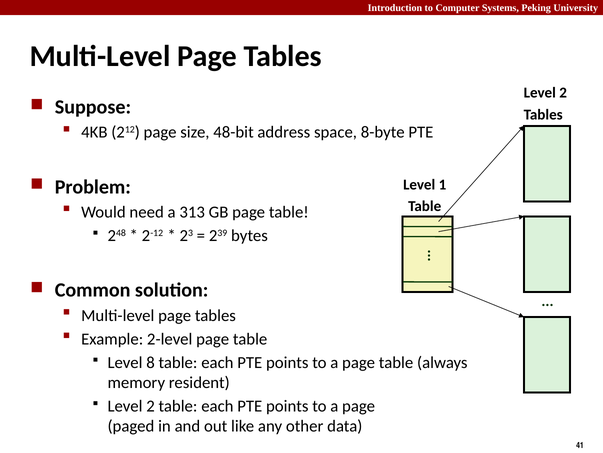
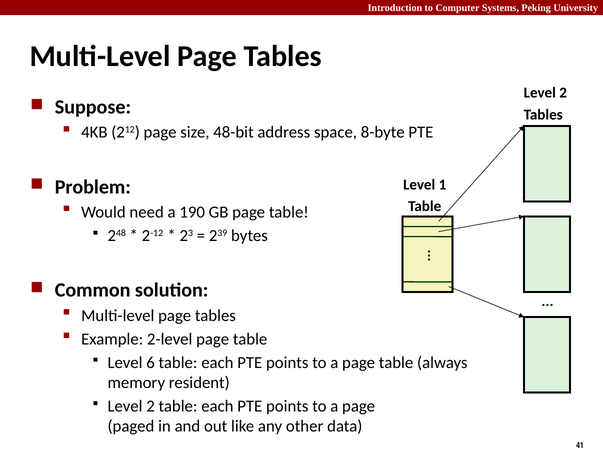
313: 313 -> 190 (192, 212)
8: 8 -> 6 (151, 362)
